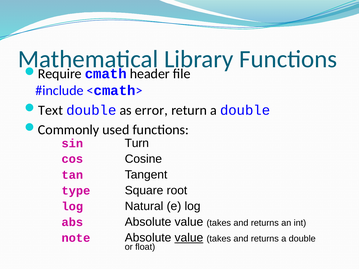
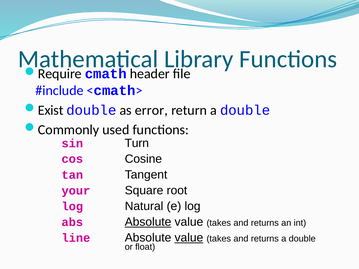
Text: Text -> Exist (51, 110)
type: type -> your (76, 191)
Absolute underline: none -> present (148, 222)
note: note -> line (76, 238)
